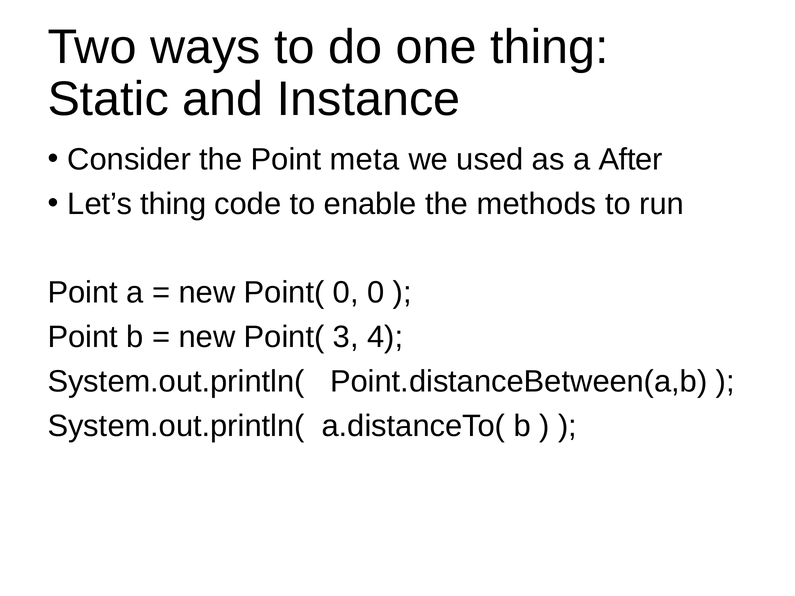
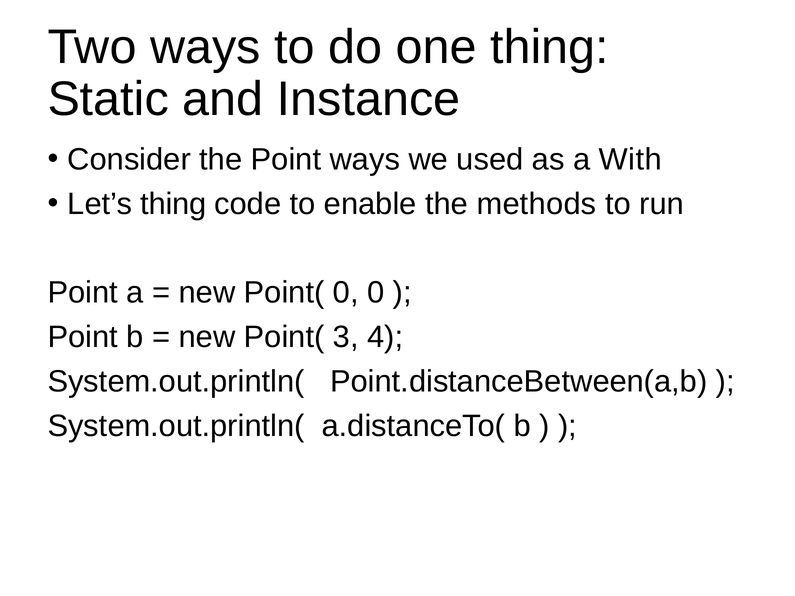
Point meta: meta -> ways (365, 160)
After: After -> With (630, 160)
